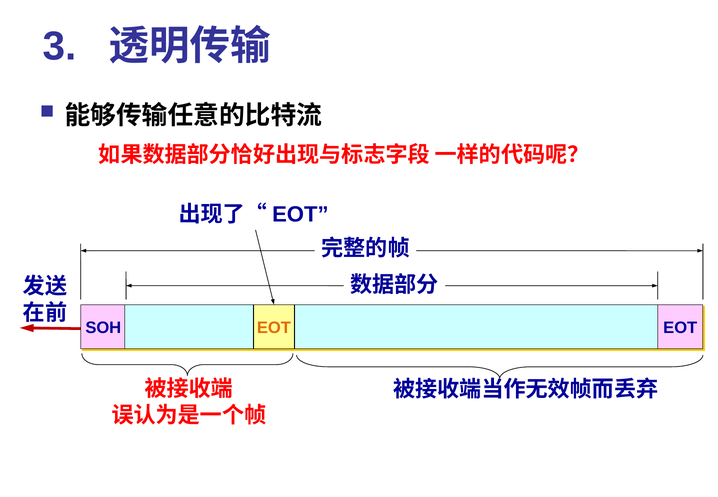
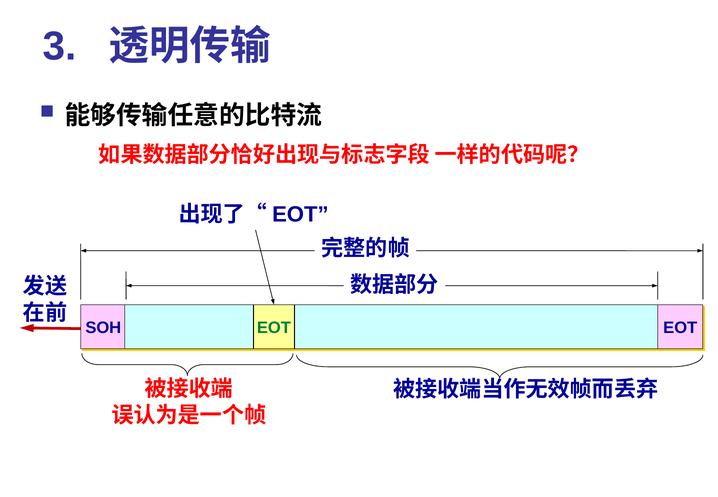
EOT colour: orange -> green (274, 328)
